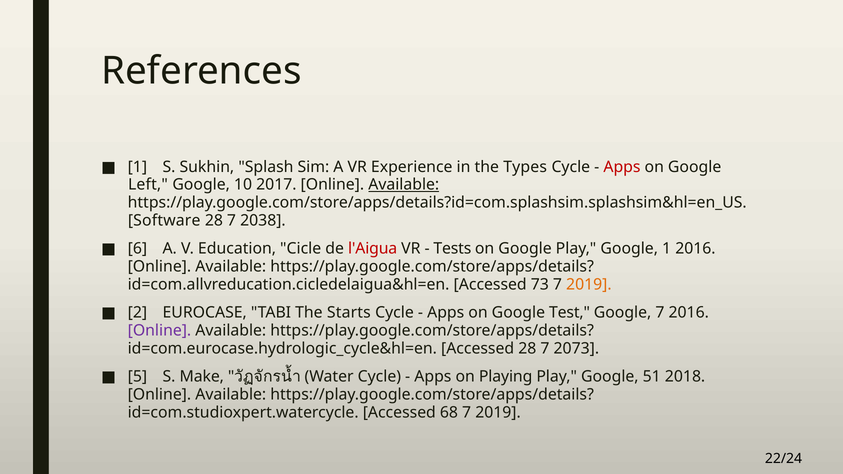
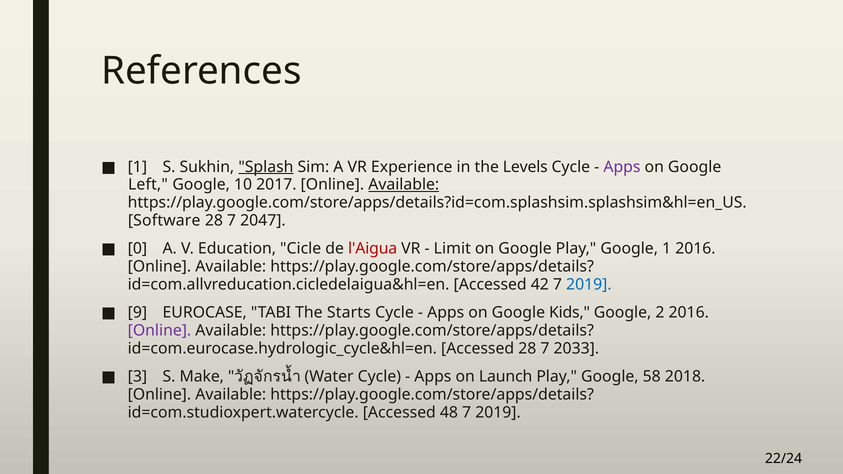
Splash underline: none -> present (266, 167)
Types: Types -> Levels (525, 167)
Apps colour: red -> purple (622, 167)
2038: 2038 -> 2047 (263, 220)
6: 6 -> 0 (137, 249)
Tests: Tests -> Limit (452, 249)
73: 73 -> 42 (540, 284)
2019 colour: orange -> blue (589, 284)
2: 2 -> 9 (137, 313)
Test: Test -> Kids (570, 313)
Google 7: 7 -> 2 (660, 313)
2073: 2073 -> 2033 (576, 348)
5: 5 -> 3 (137, 377)
Playing: Playing -> Launch (506, 377)
51: 51 -> 58 (652, 377)
68: 68 -> 48 (449, 412)
